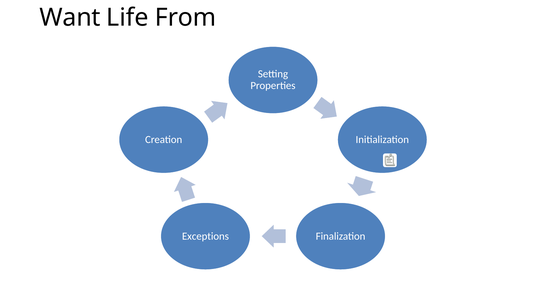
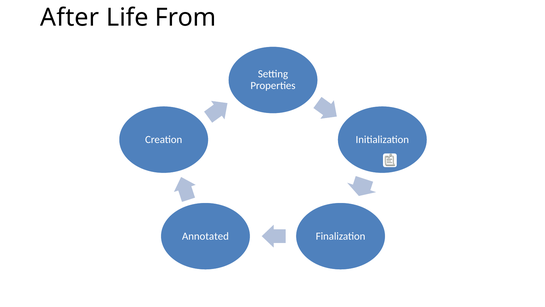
Want: Want -> After (70, 17)
Exceptions: Exceptions -> Annotated (205, 236)
